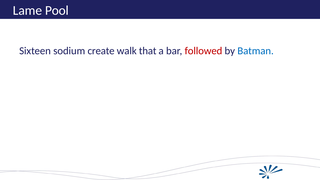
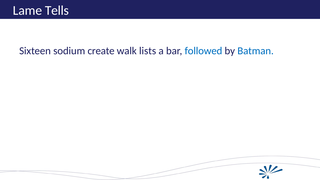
Pool: Pool -> Tells (57, 11)
that: that -> lists (148, 51)
followed colour: red -> blue (203, 51)
